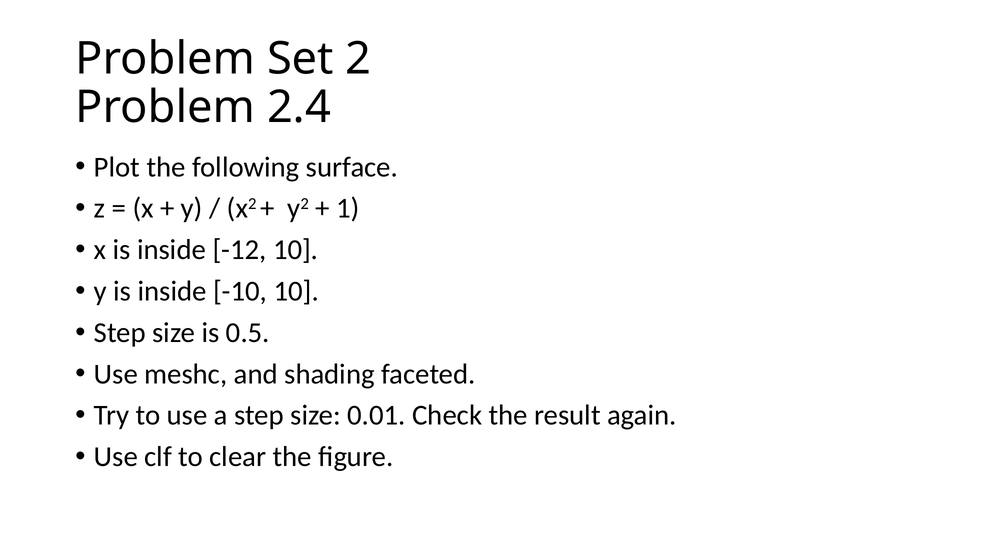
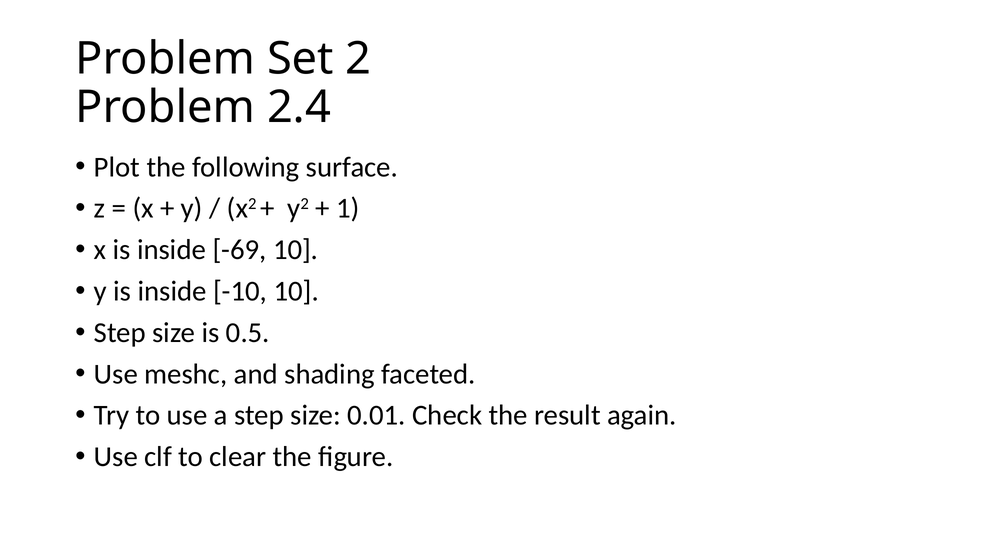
-12: -12 -> -69 (240, 250)
